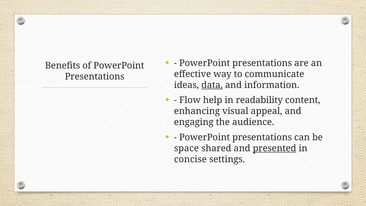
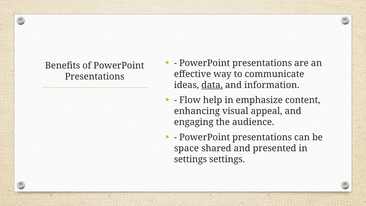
readability: readability -> emphasize (259, 100)
presented underline: present -> none (275, 148)
concise: concise -> settings (190, 159)
